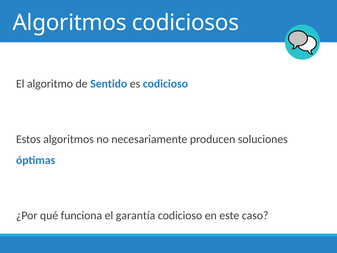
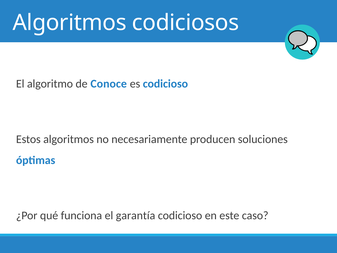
Sentido: Sentido -> Conoce (109, 84)
